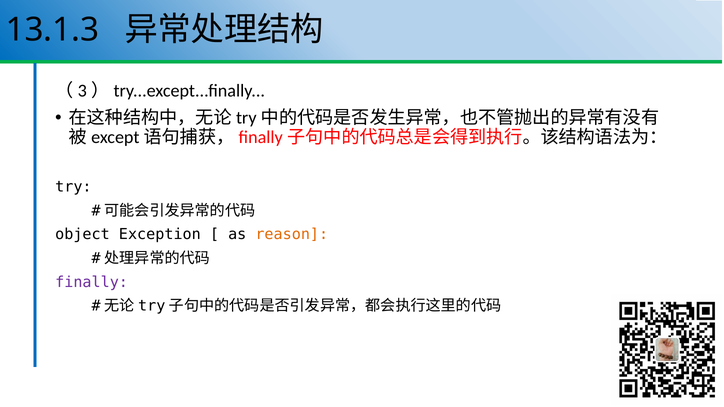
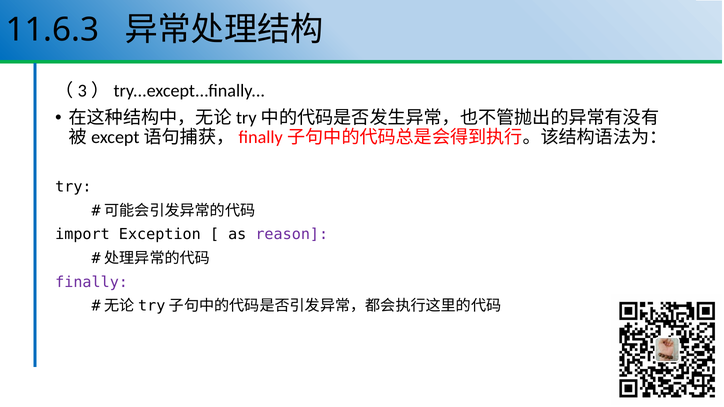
13.1.3: 13.1.3 -> 11.6.3 (52, 30)
object: object -> import (82, 235)
reason colour: orange -> purple (292, 235)
